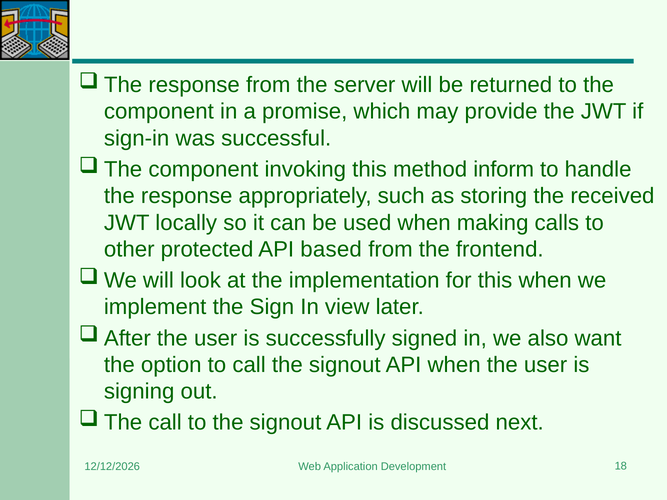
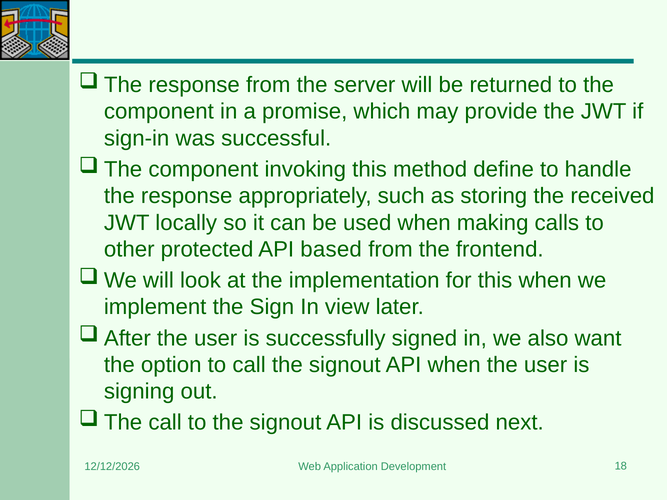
inform: inform -> define (504, 169)
